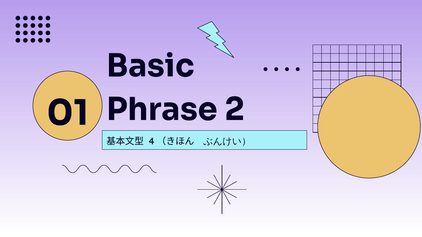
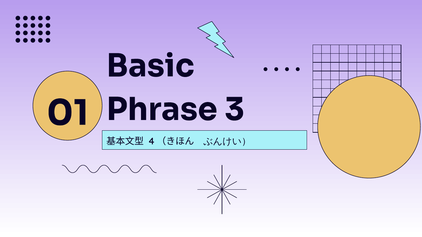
2: 2 -> 3 (235, 110)
